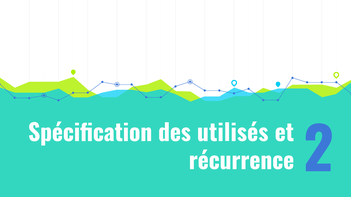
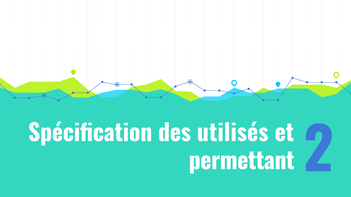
récurrence: récurrence -> permettant (242, 162)
